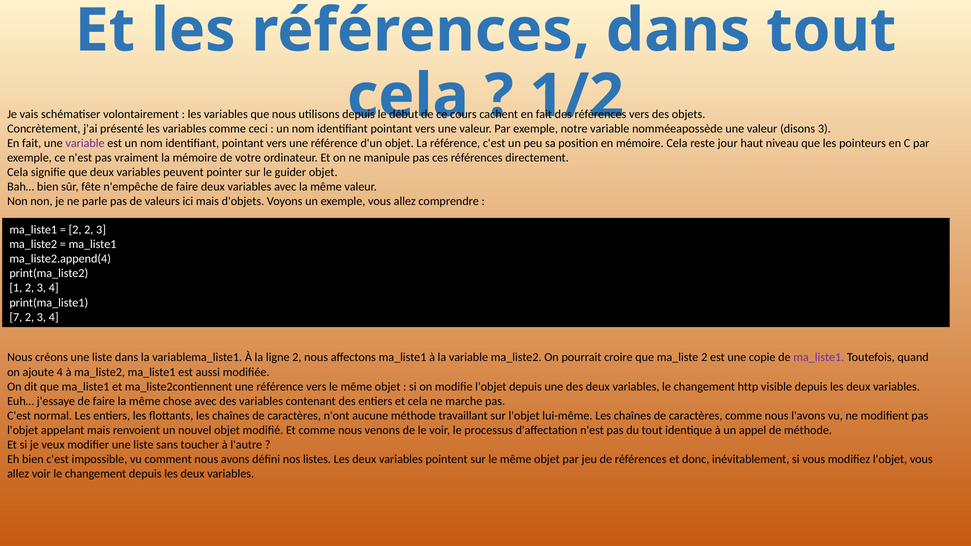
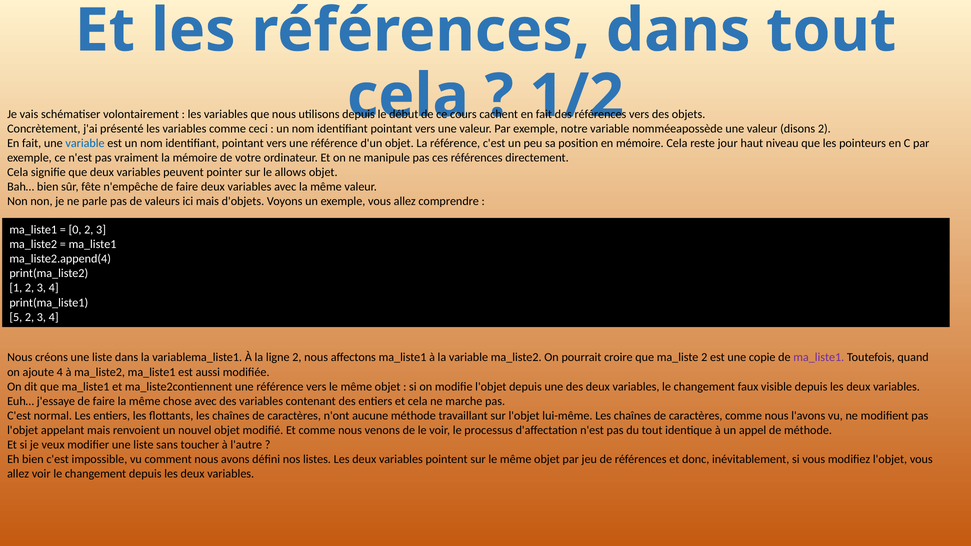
disons 3: 3 -> 2 (824, 129)
variable colour: purple -> blue (85, 143)
guider: guider -> allows (290, 172)
2: 2 -> 0 (75, 230)
7: 7 -> 5 (16, 317)
http: http -> faux (748, 387)
